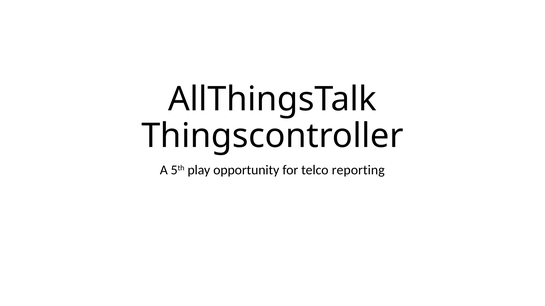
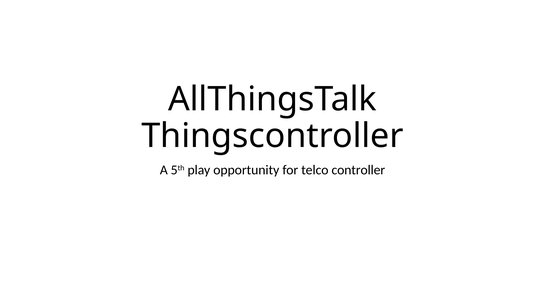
reporting: reporting -> controller (358, 170)
